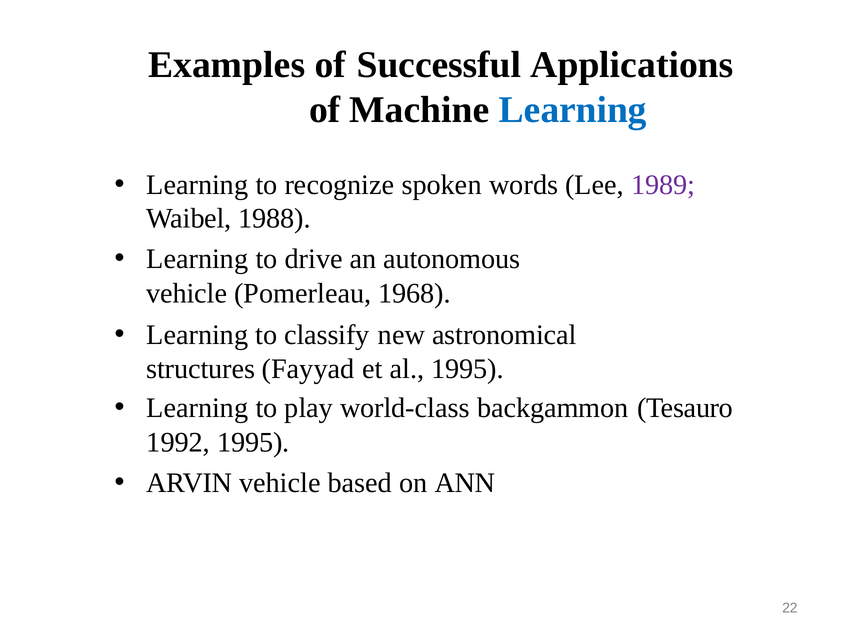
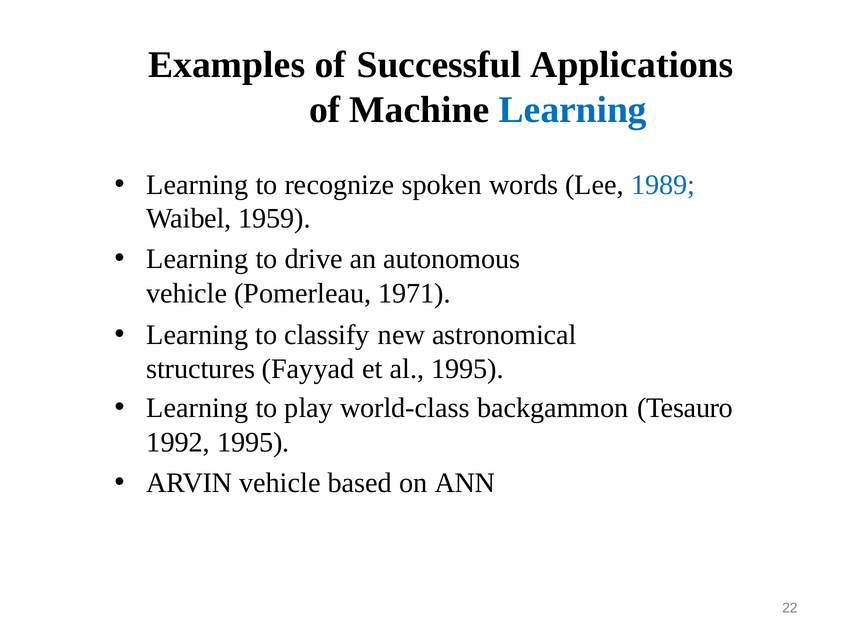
1989 colour: purple -> blue (663, 185)
1988: 1988 -> 1959 (275, 219)
1968: 1968 -> 1971 (415, 293)
